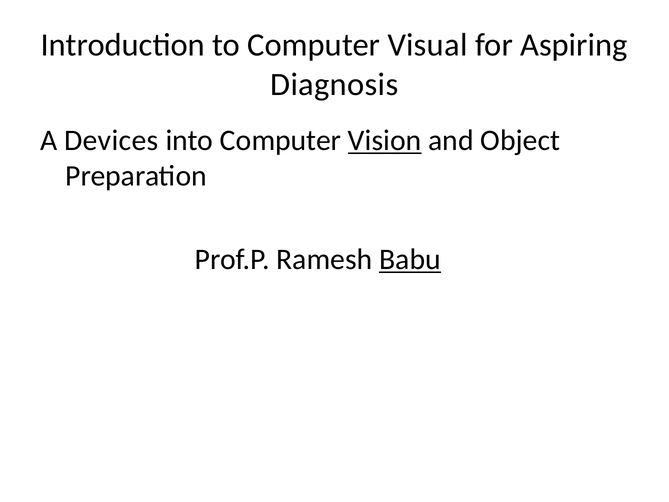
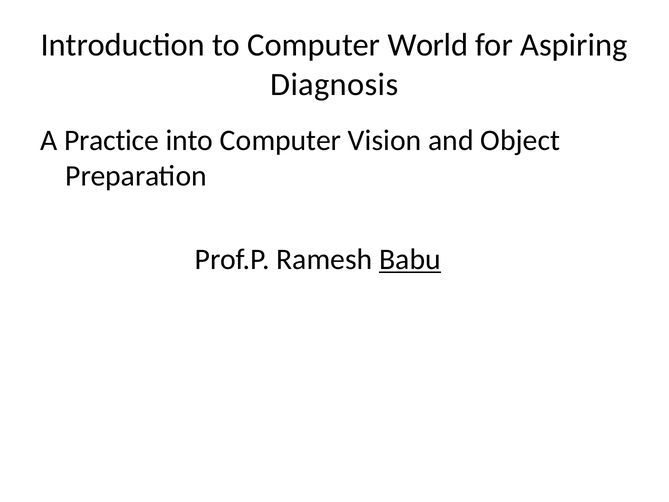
Visual: Visual -> World (428, 45)
Devices: Devices -> Practice (112, 140)
Vision underline: present -> none (385, 140)
